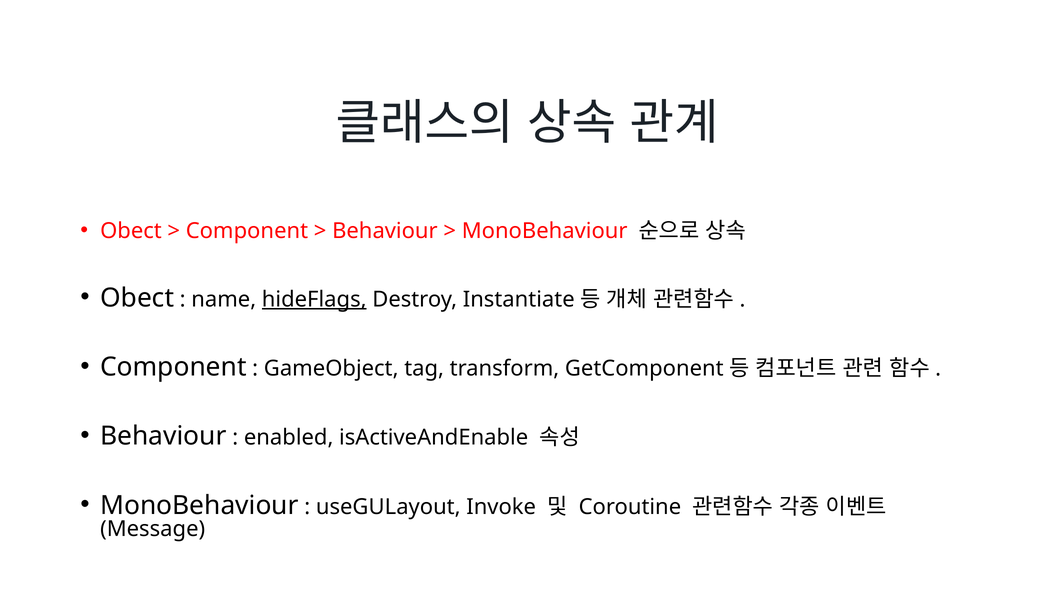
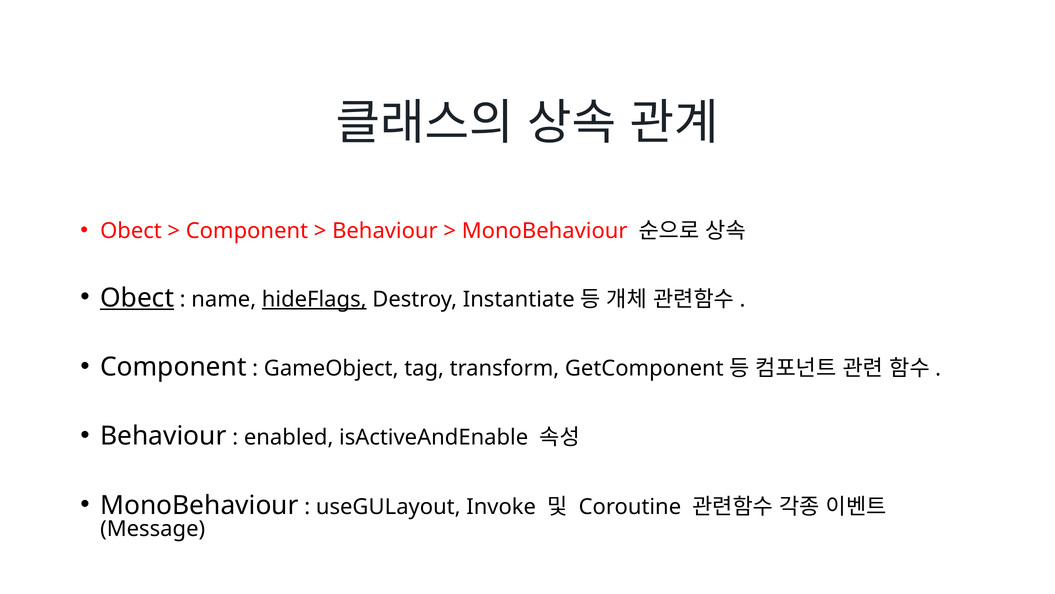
Obect underline: none -> present (137, 298)
